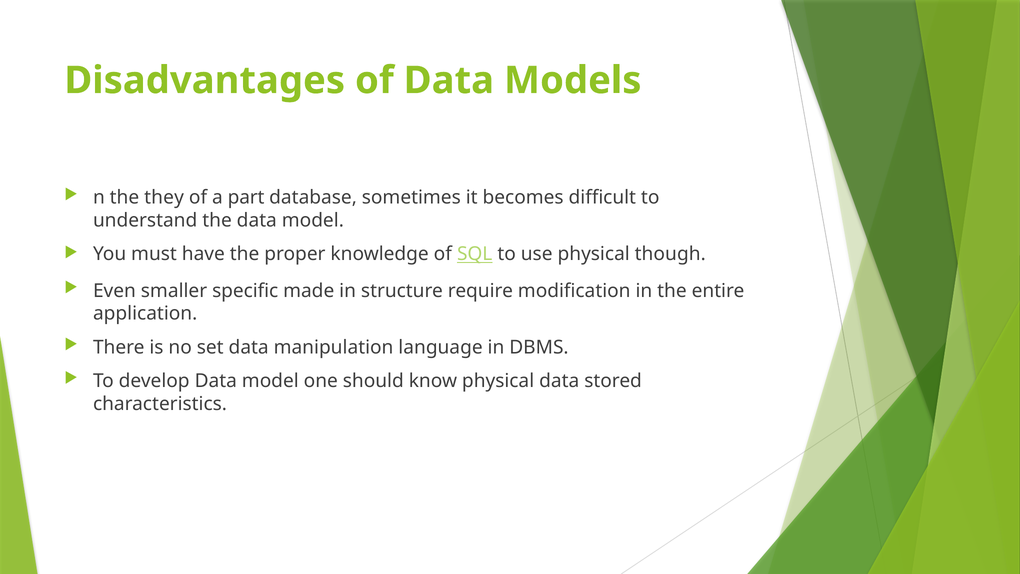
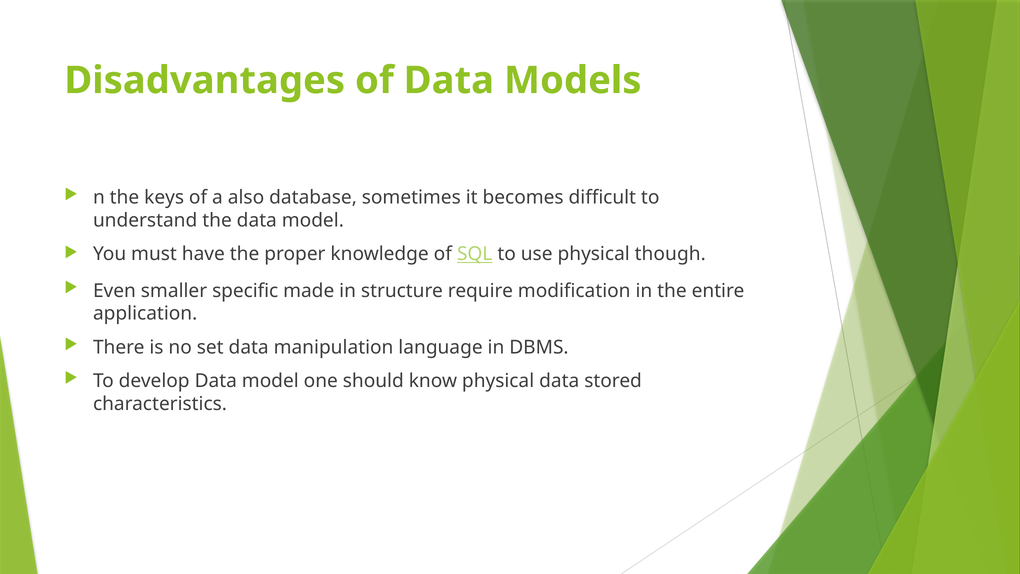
they: they -> keys (164, 197)
part: part -> also (246, 197)
